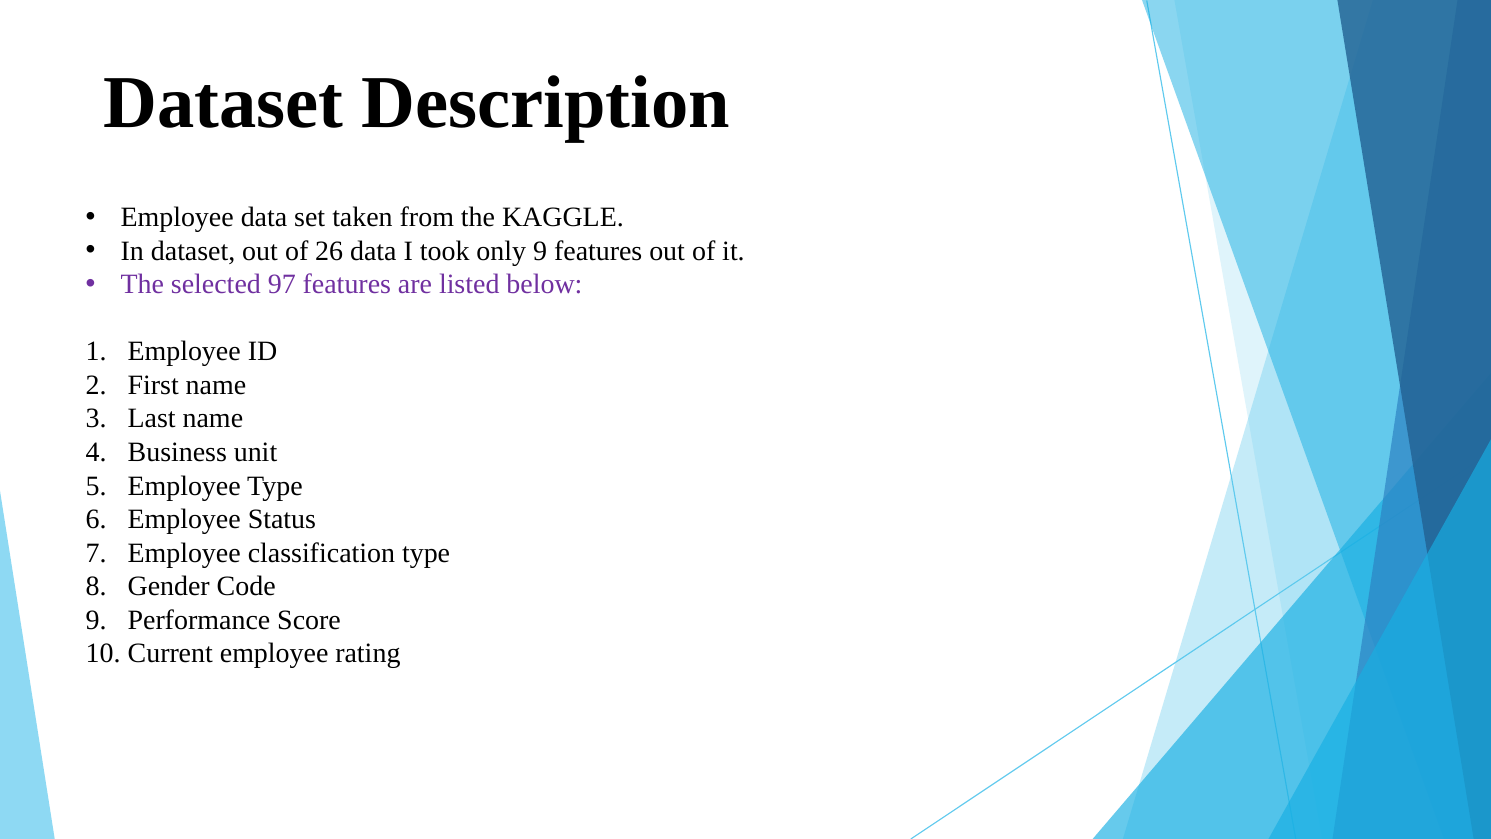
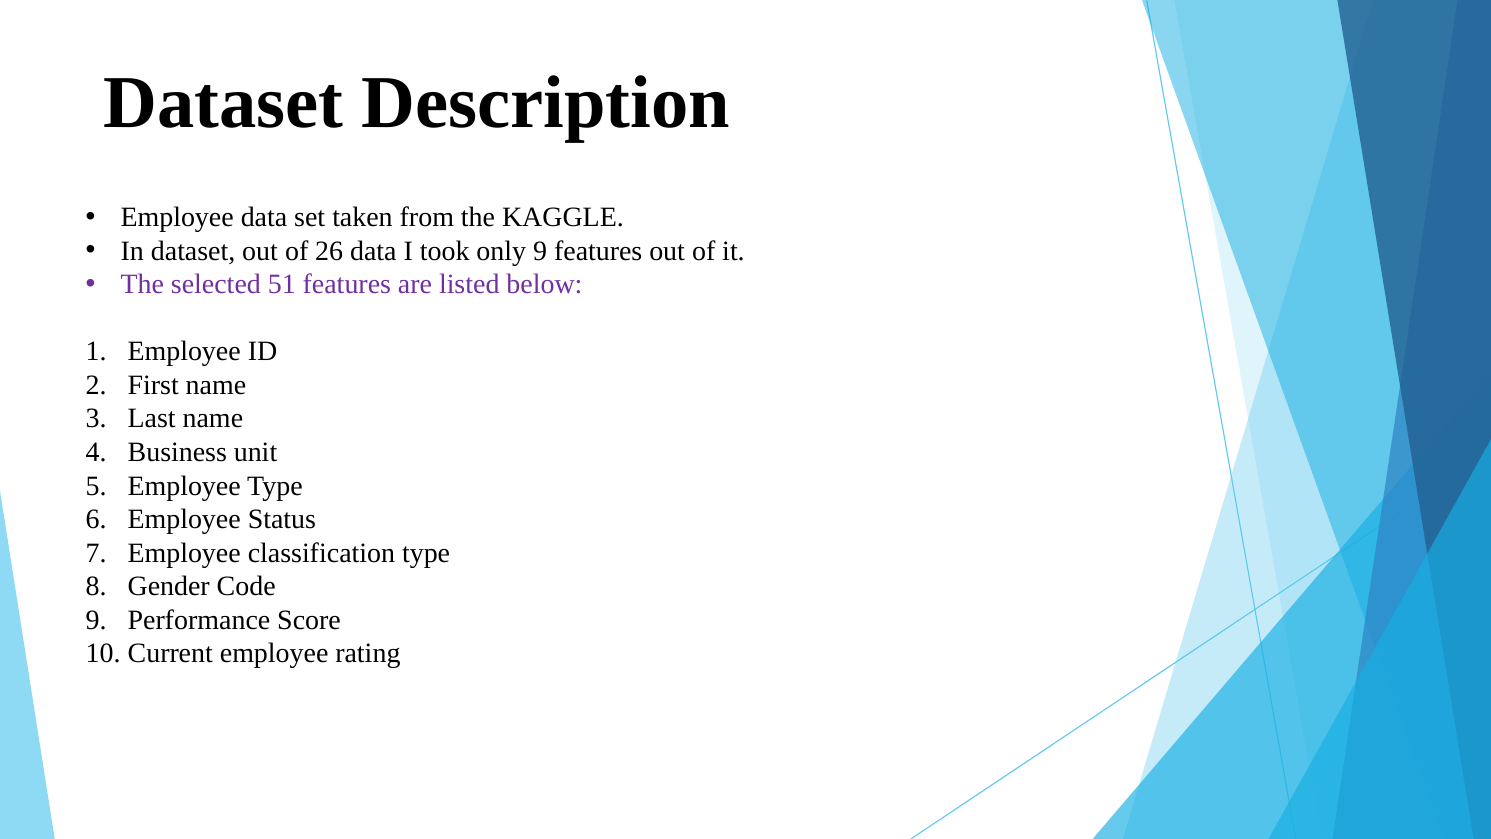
97: 97 -> 51 (282, 284)
